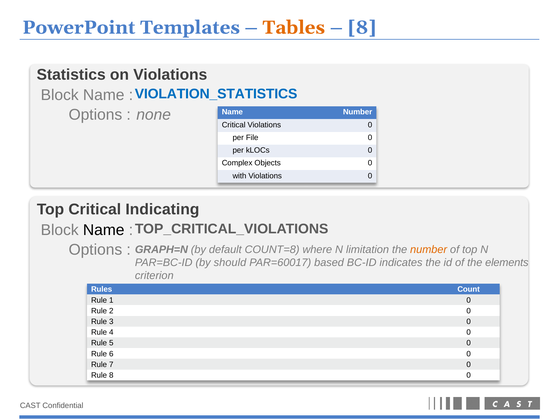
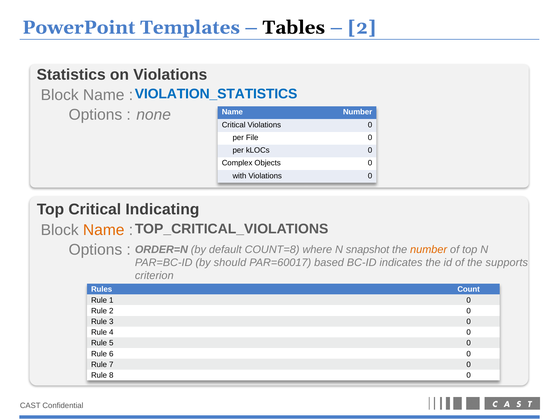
Tables colour: orange -> black (294, 27)
8: 8 -> 2 (362, 27)
Name colour: black -> orange (104, 230)
GRAPH=N: GRAPH=N -> ORDER=N (161, 250)
limitation: limitation -> snapshot (368, 250)
elements: elements -> supports (507, 263)
